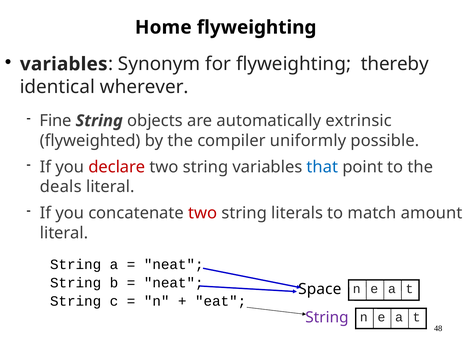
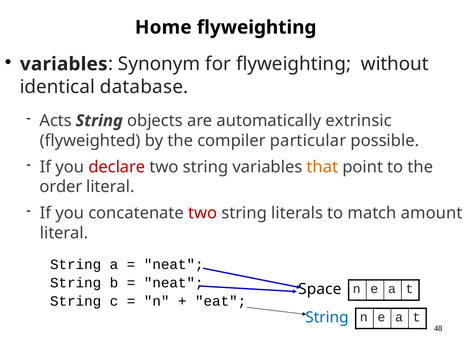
thereby: thereby -> without (395, 64)
wherever: wherever -> database (144, 87)
Fine: Fine -> Acts (56, 121)
uniformly: uniformly -> particular (308, 141)
that colour: blue -> orange (322, 167)
deals: deals -> order (61, 187)
String colour: purple -> blue (327, 318)
